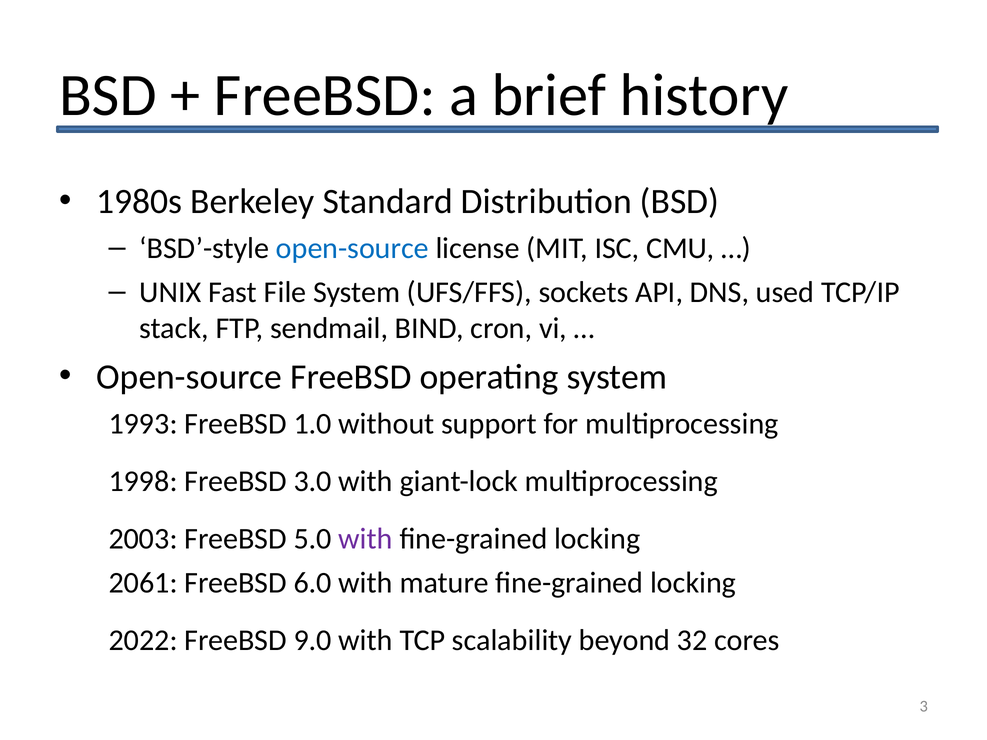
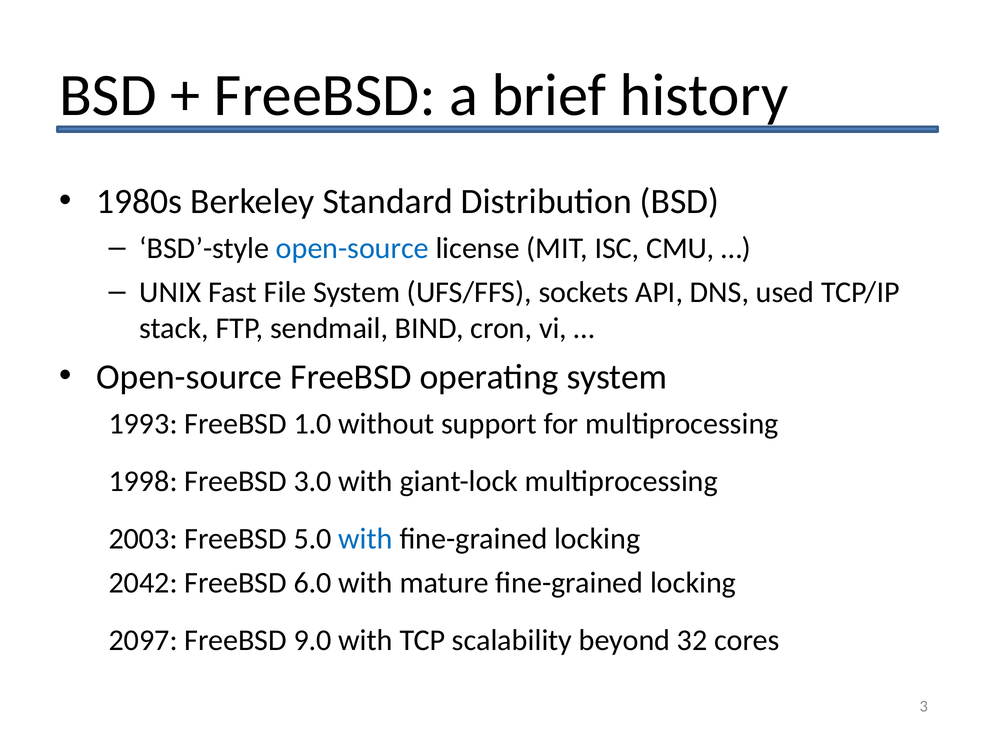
with colour: purple -> blue (366, 539)
2061: 2061 -> 2042 (143, 583)
2022: 2022 -> 2097 (143, 640)
